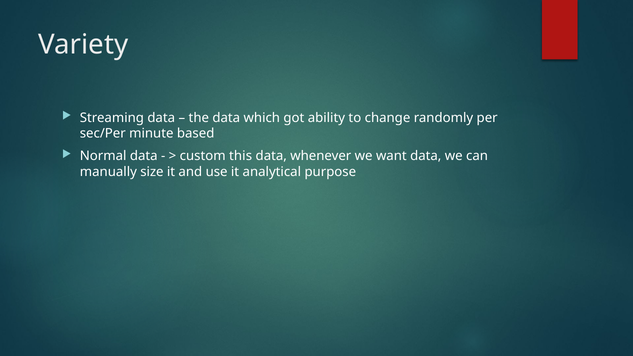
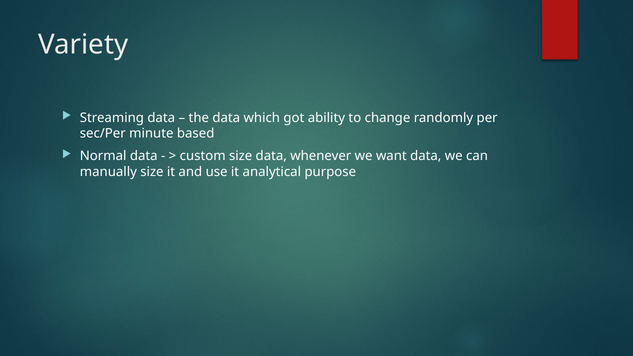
custom this: this -> size (241, 156)
